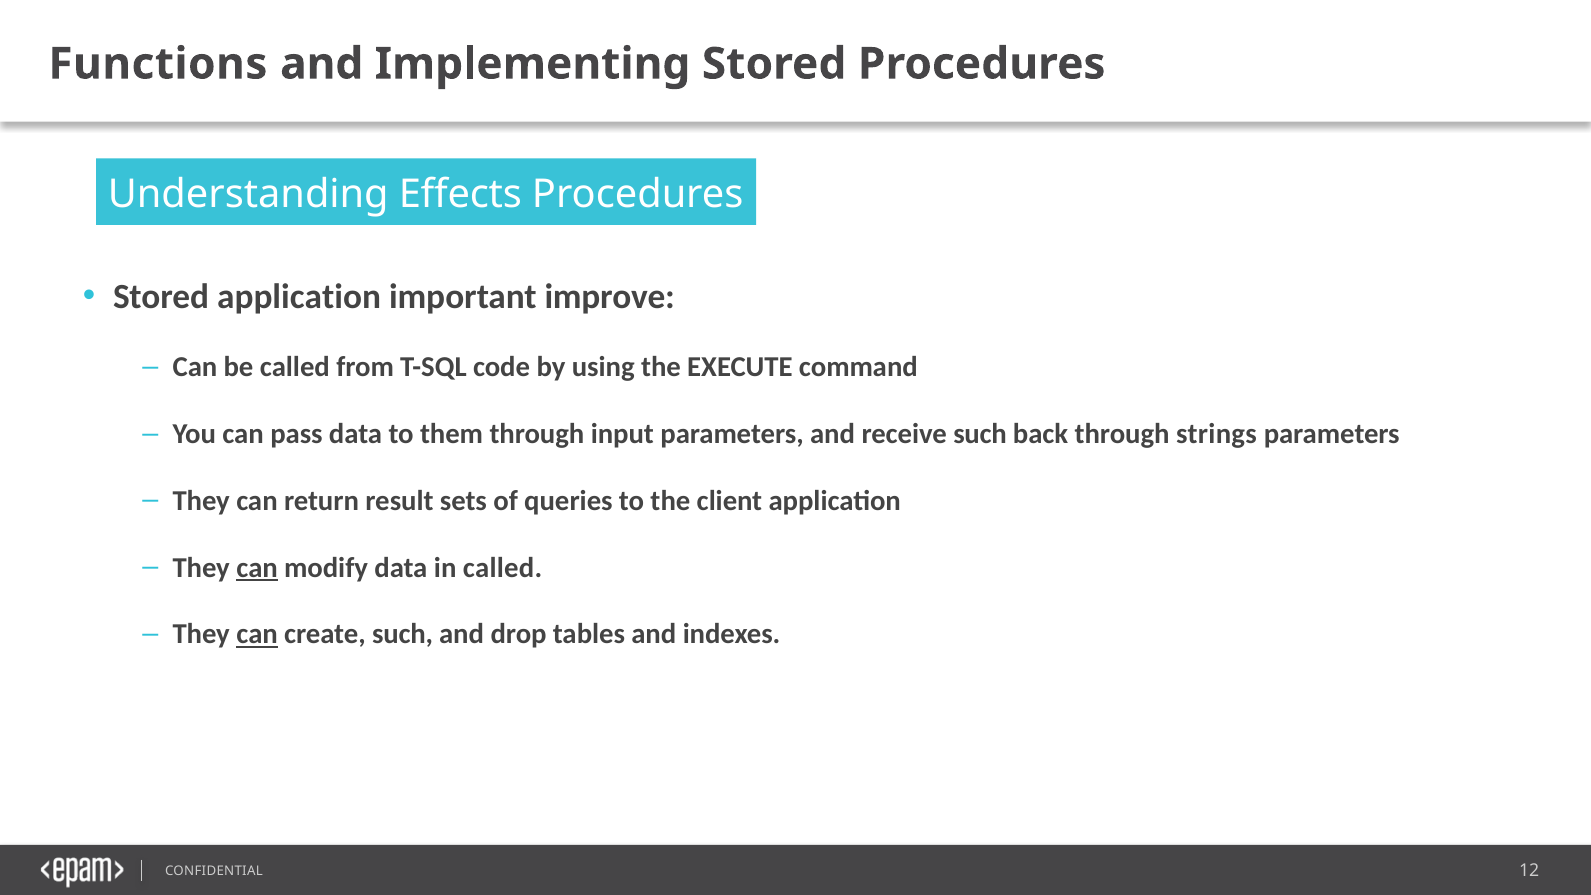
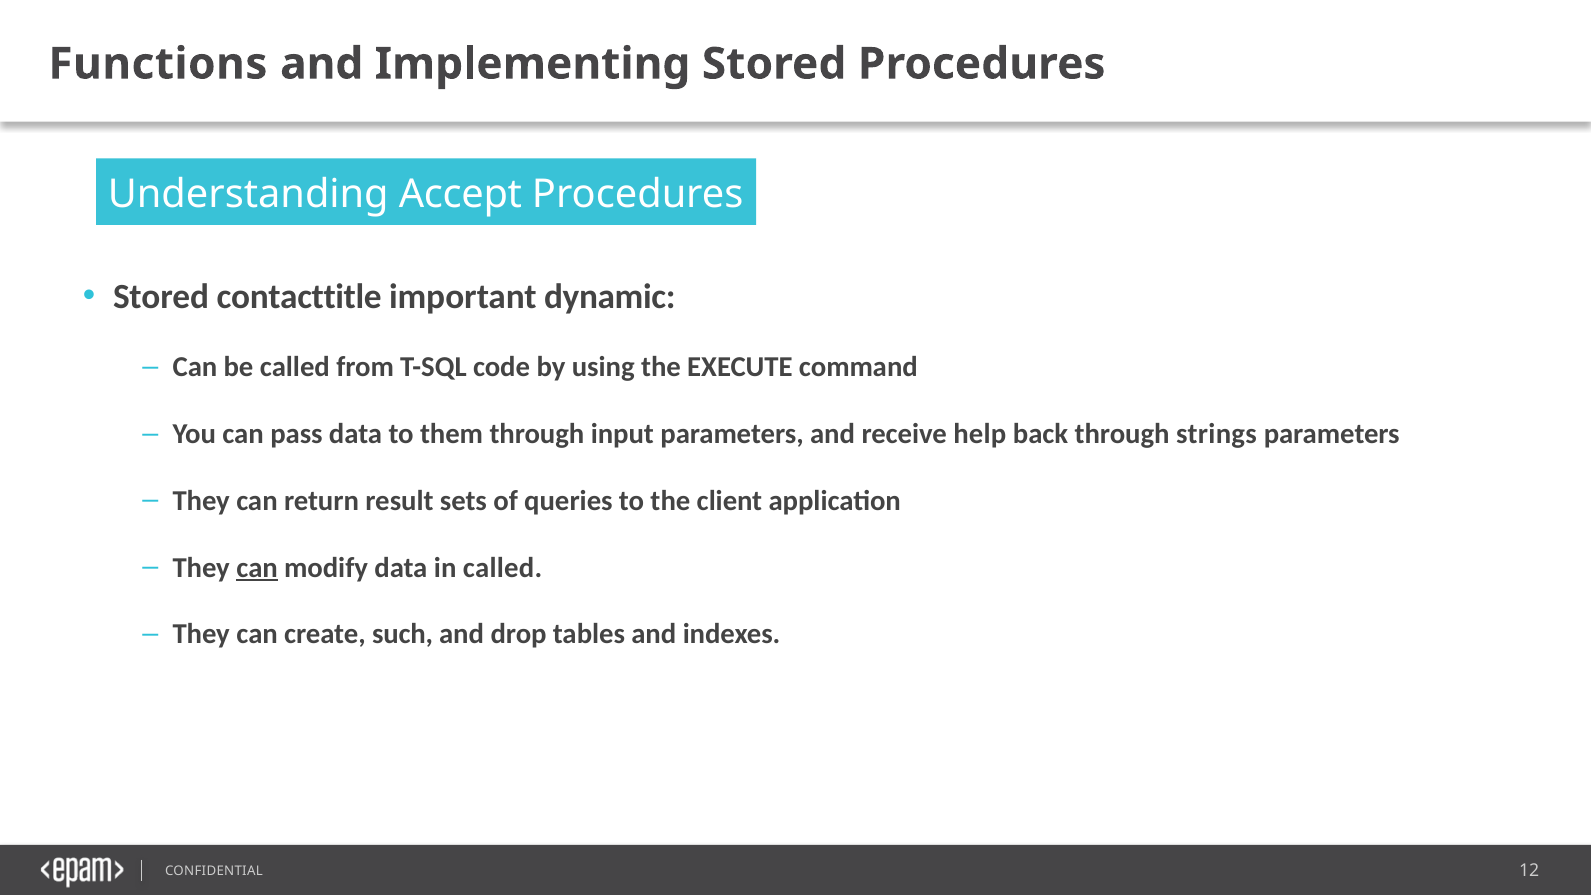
Effects: Effects -> Accept (460, 194)
Stored application: application -> contacttitle (299, 297)
improve: improve -> dynamic (610, 297)
receive such: such -> help (980, 434)
can underline: present -> none (257, 634)
